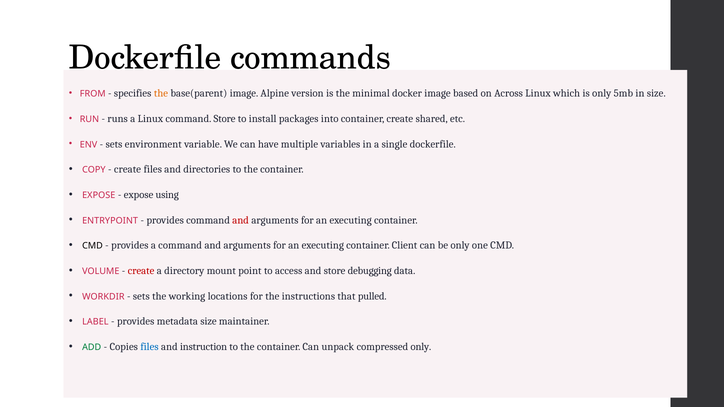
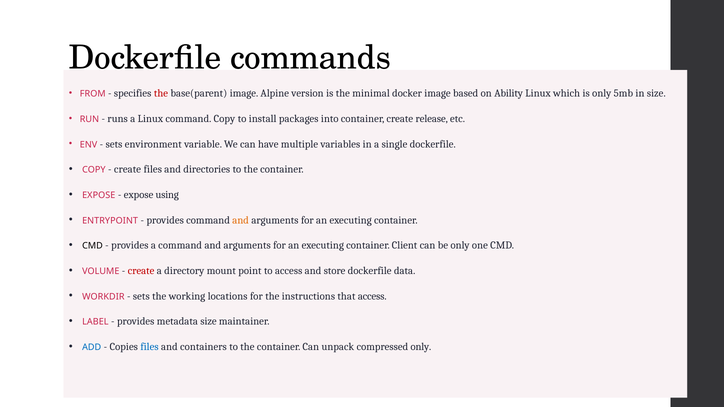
the colour: orange -> red (161, 93)
Across: Across -> Ability (509, 93)
command Store: Store -> Copy (224, 119)
shared: shared -> release (432, 119)
and colour: red -> orange (241, 220)
store debugging: debugging -> dockerfile (370, 271)
that pulled: pulled -> access (372, 296)
ADD colour: green -> blue (92, 347)
instruction: instruction -> containers (203, 347)
